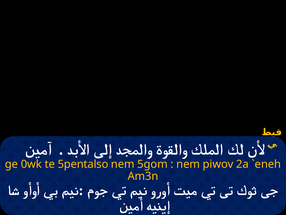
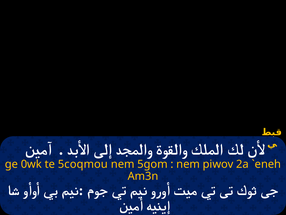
5pentalso: 5pentalso -> 5coqmou (83, 164)
